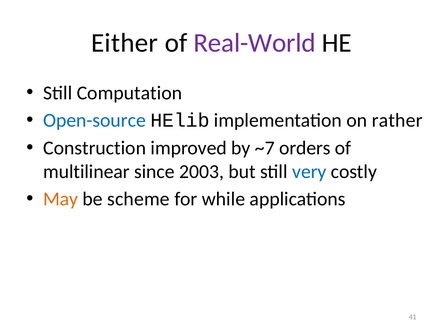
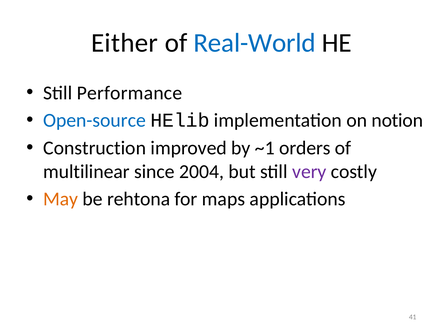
Real-World colour: purple -> blue (255, 43)
Computation: Computation -> Performance (129, 93)
rather: rather -> notion (397, 121)
~7: ~7 -> ~1 (265, 148)
2003: 2003 -> 2004 (202, 172)
very colour: blue -> purple (309, 172)
scheme: scheme -> rehtona (139, 199)
while: while -> maps (223, 199)
